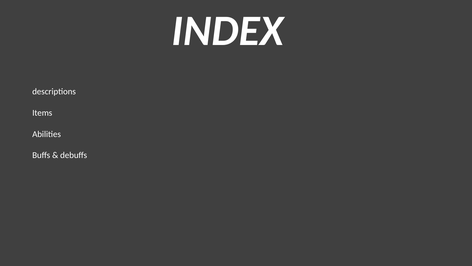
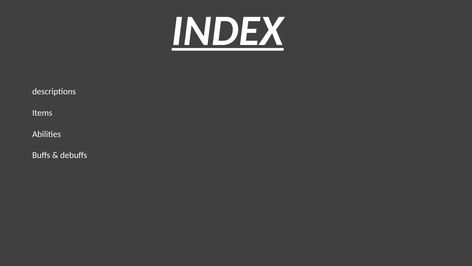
INDEX underline: none -> present (228, 31)
